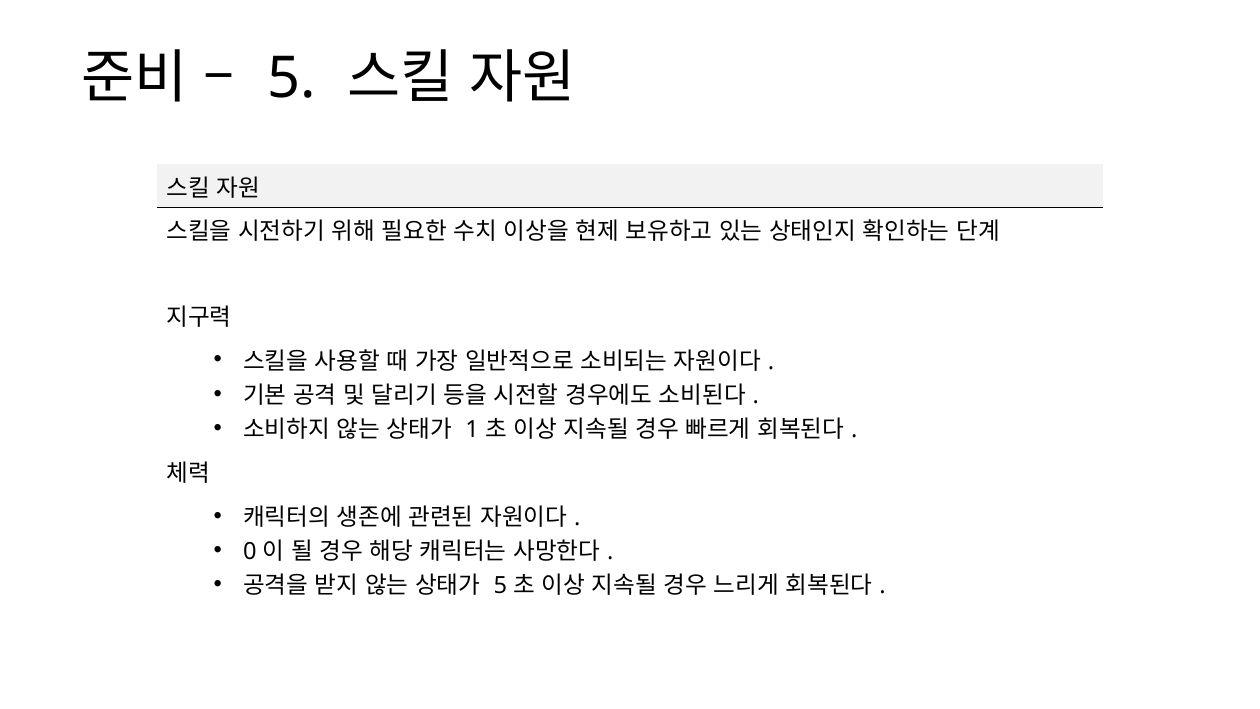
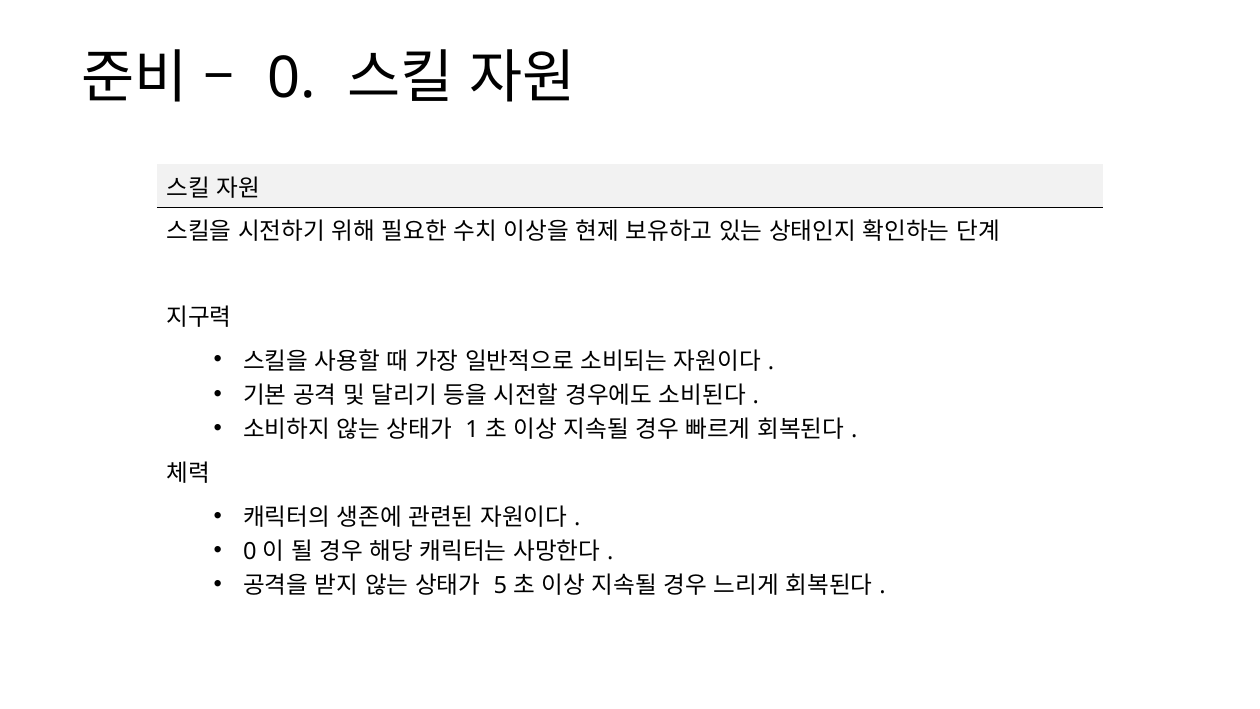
5: 5 -> 0 (292, 78)
